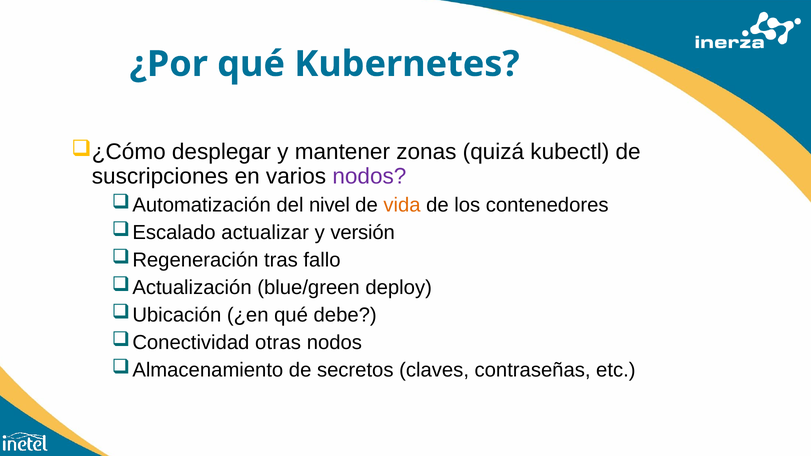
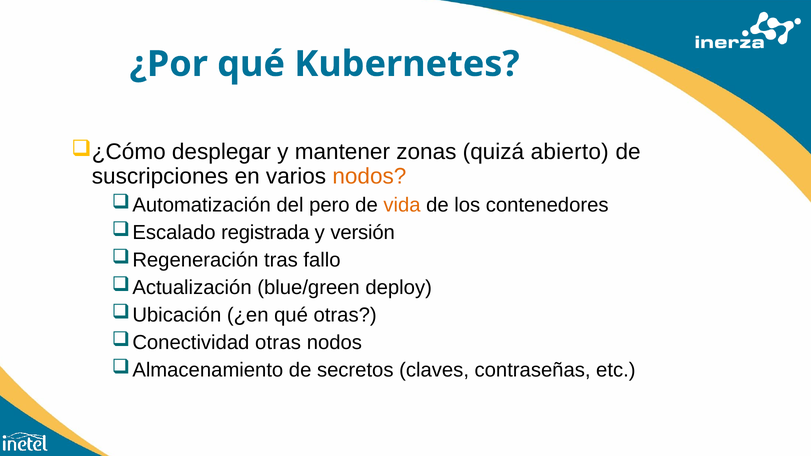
kubectl: kubectl -> abierto (570, 152)
nodos colour: purple -> orange (369, 176)
nivel: nivel -> pero (329, 205)
actualizar: actualizar -> registrada (265, 233)
qué debe: debe -> otras (345, 315)
